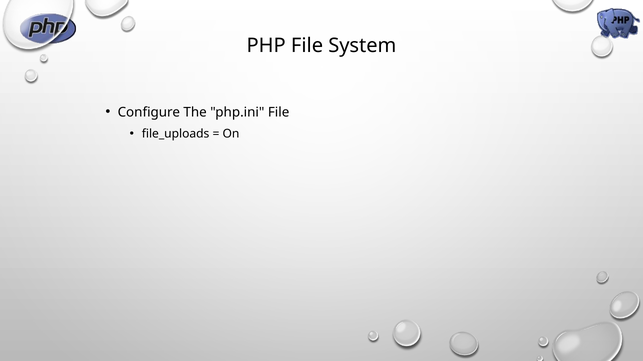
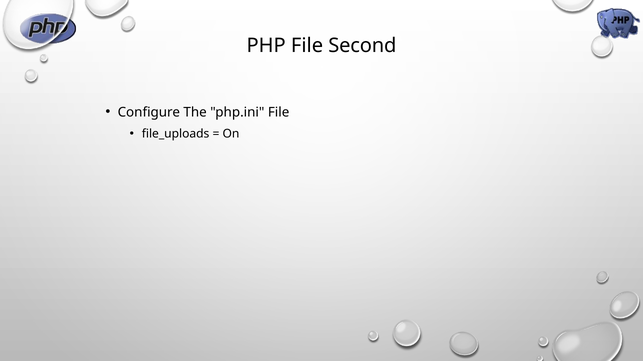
System: System -> Second (362, 46)
